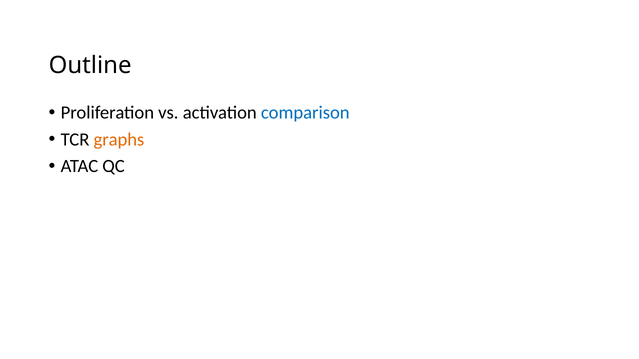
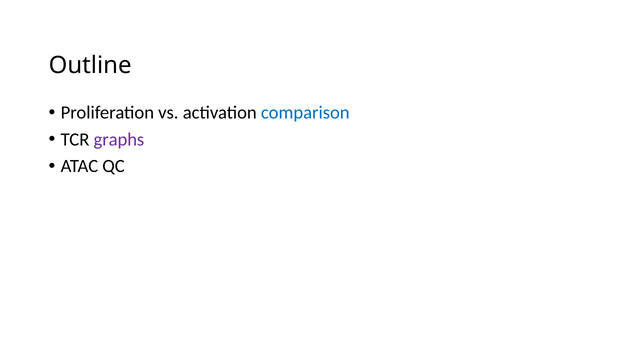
graphs colour: orange -> purple (119, 140)
